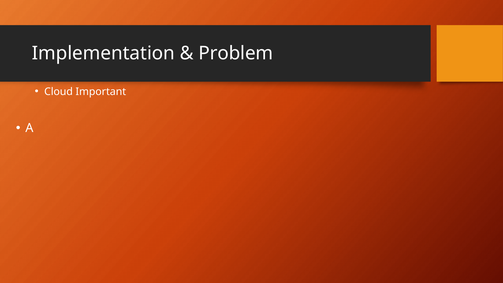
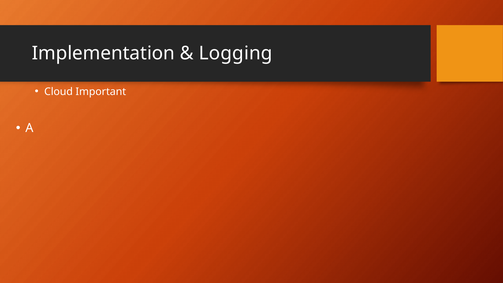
Problem: Problem -> Logging (236, 53)
